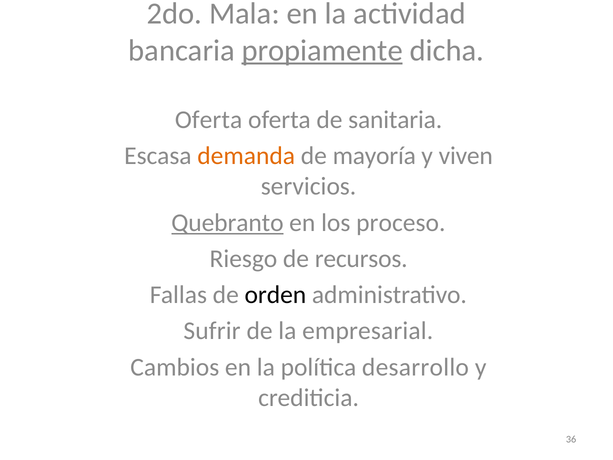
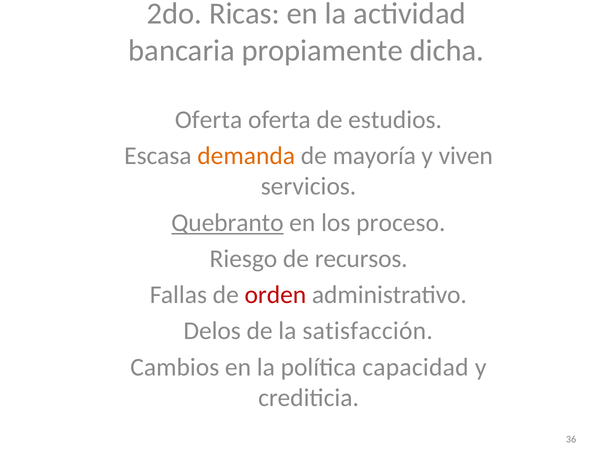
Mala: Mala -> Ricas (244, 14)
propiamente underline: present -> none (322, 50)
sanitaria: sanitaria -> estudios (395, 120)
orden colour: black -> red (275, 295)
Sufrir: Sufrir -> Delos (212, 331)
empresarial: empresarial -> satisfacción (368, 331)
desarrollo: desarrollo -> capacidad (415, 367)
